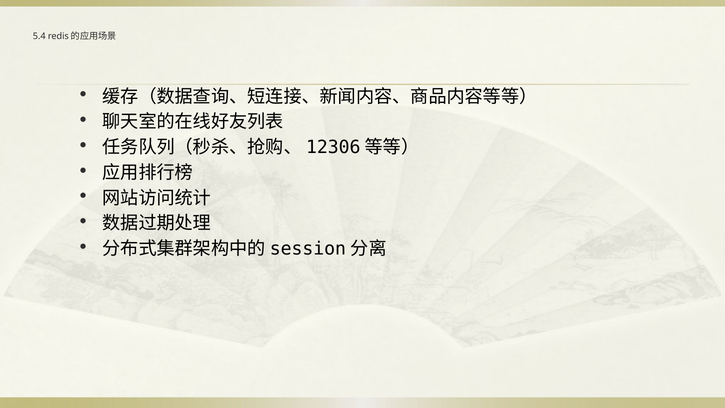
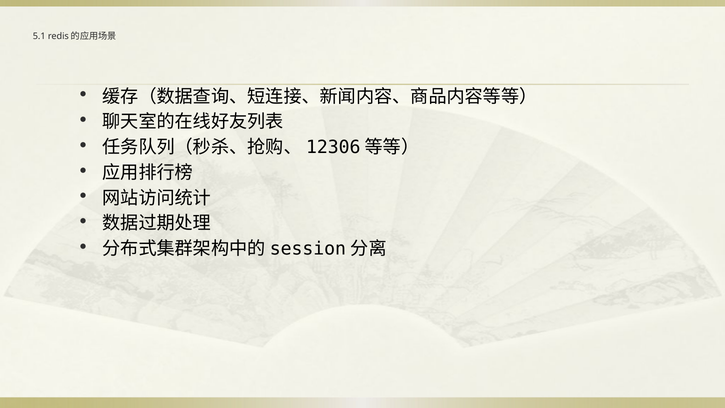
5.4: 5.4 -> 5.1 (39, 36)
